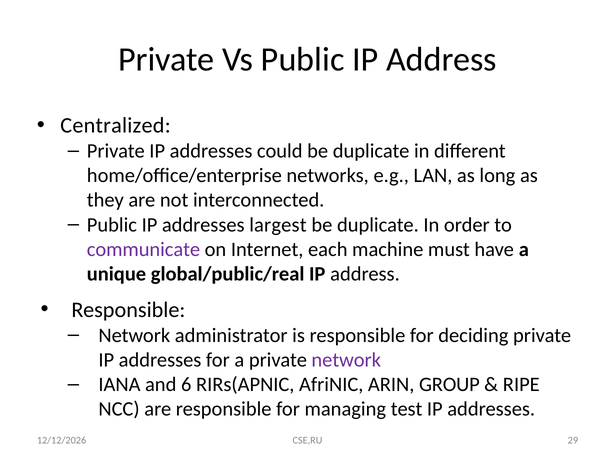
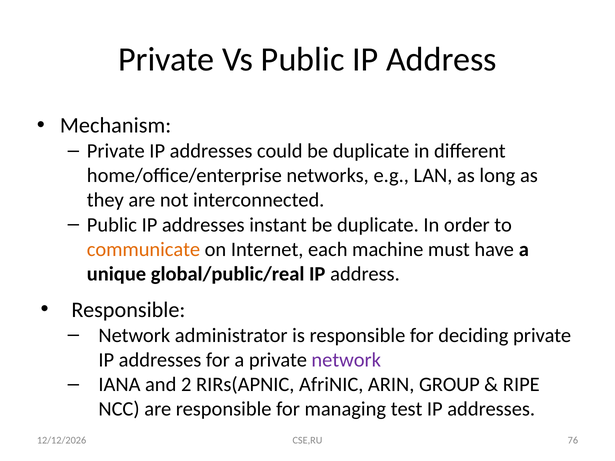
Centralized: Centralized -> Mechanism (116, 126)
largest: largest -> instant (278, 225)
communicate colour: purple -> orange (144, 249)
6: 6 -> 2 (186, 385)
29: 29 -> 76 (573, 440)
